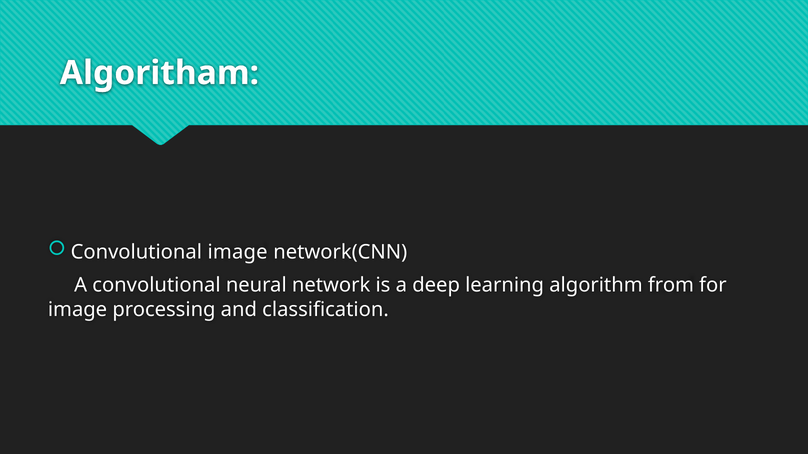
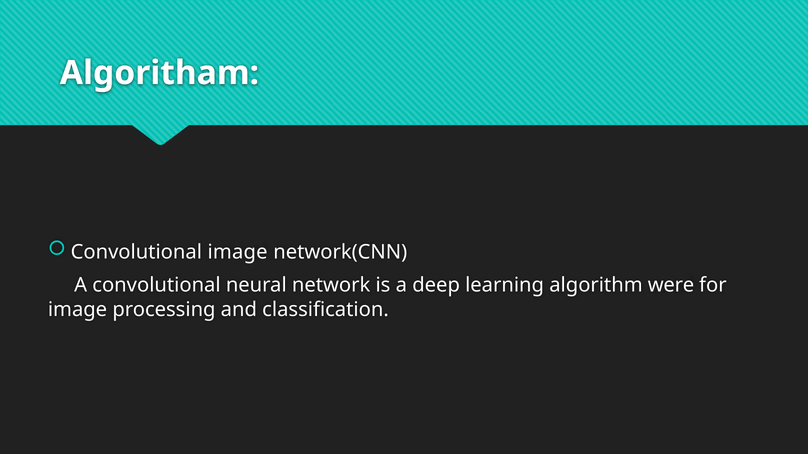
from: from -> were (671, 285)
